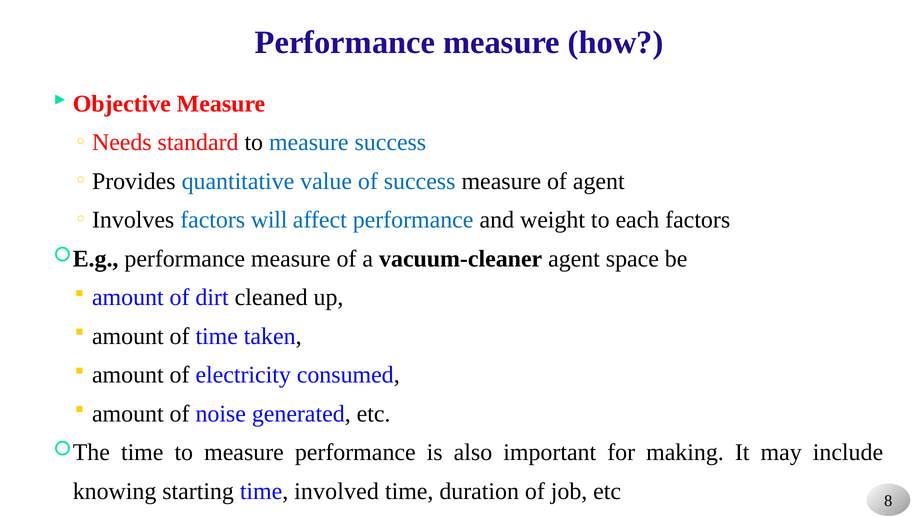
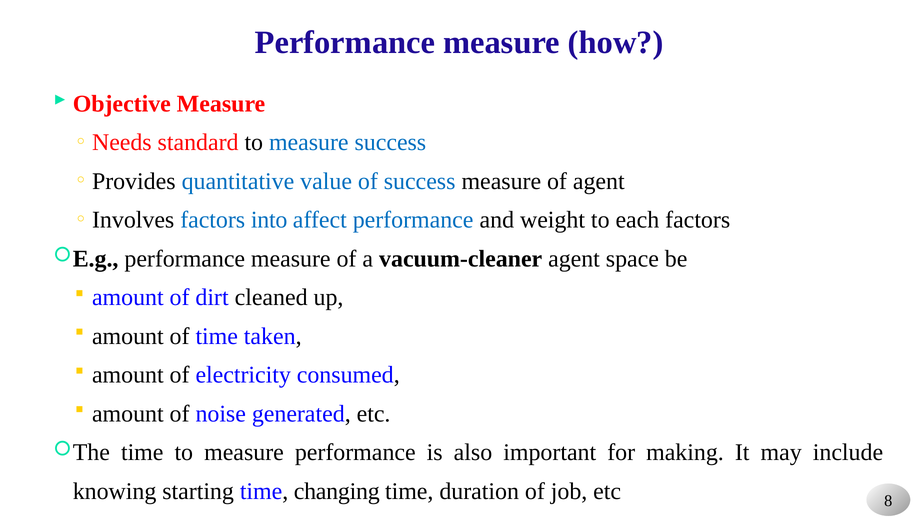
will: will -> into (269, 220)
involved: involved -> changing (337, 491)
